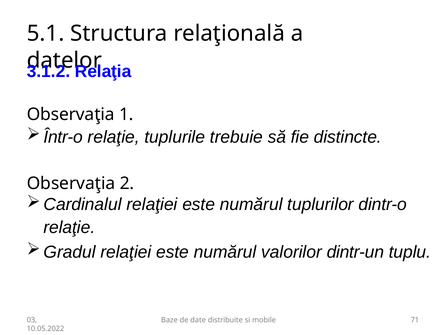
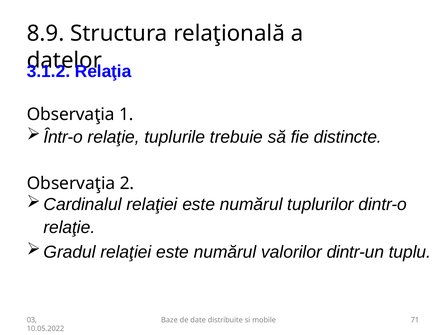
5.1: 5.1 -> 8.9 (46, 34)
